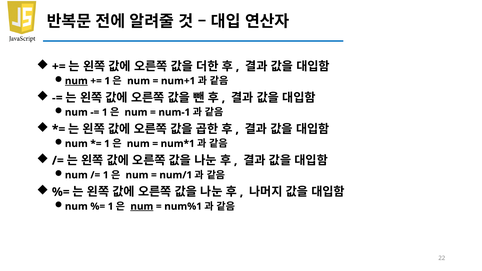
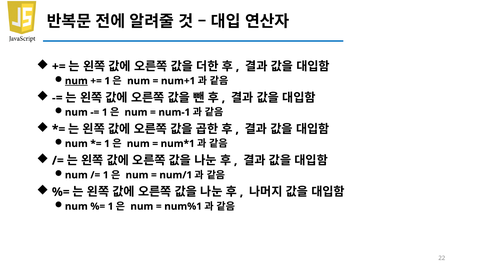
num underline: present -> none (142, 206)
